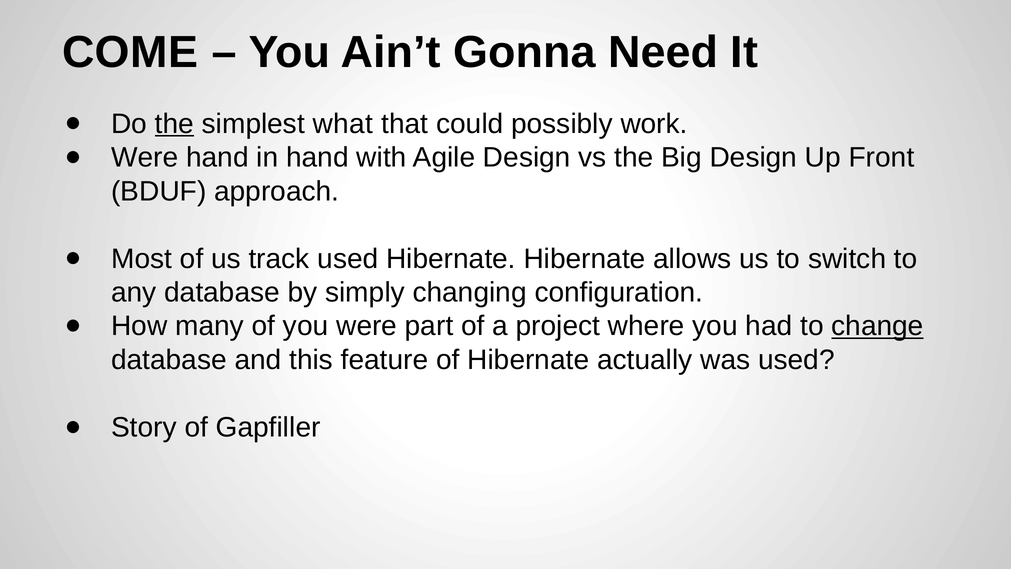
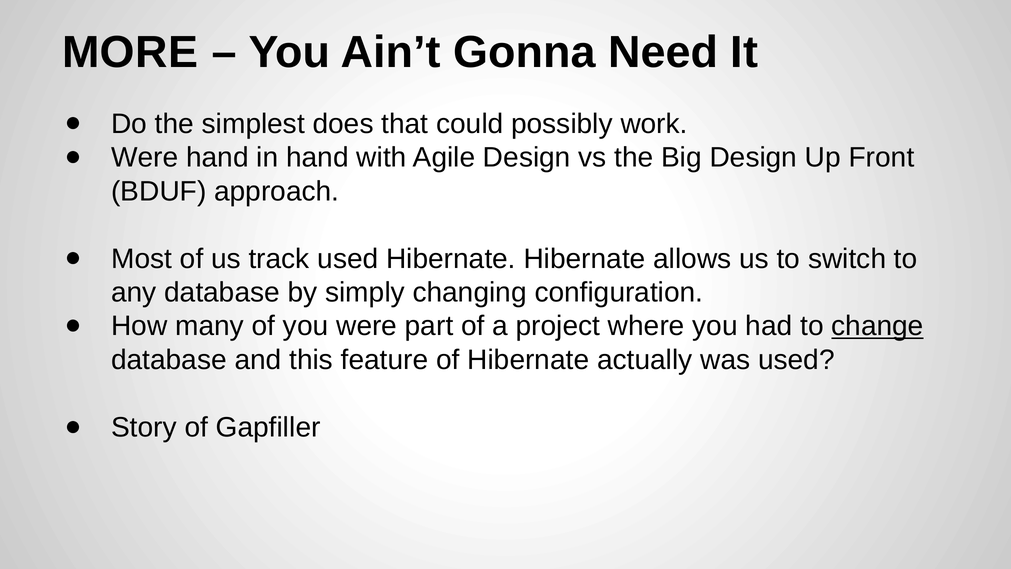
COME: COME -> MORE (130, 52)
the underline: present -> none (174, 124)
what: what -> does (343, 124)
